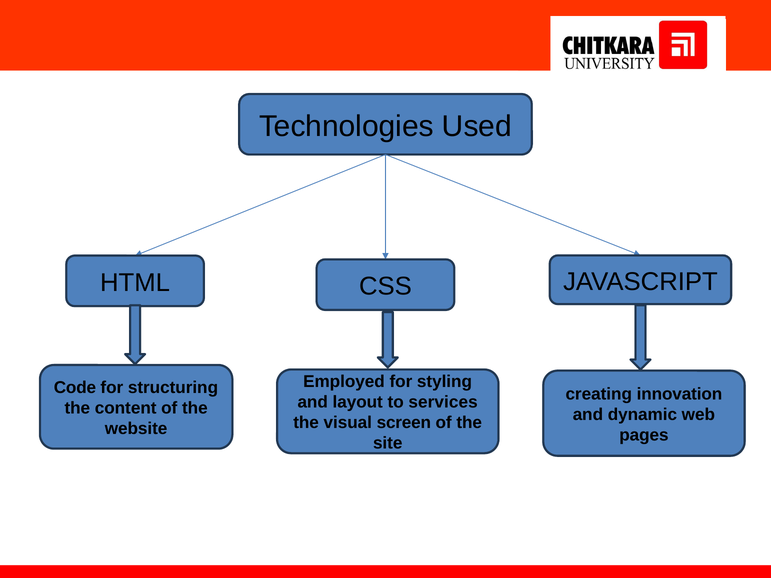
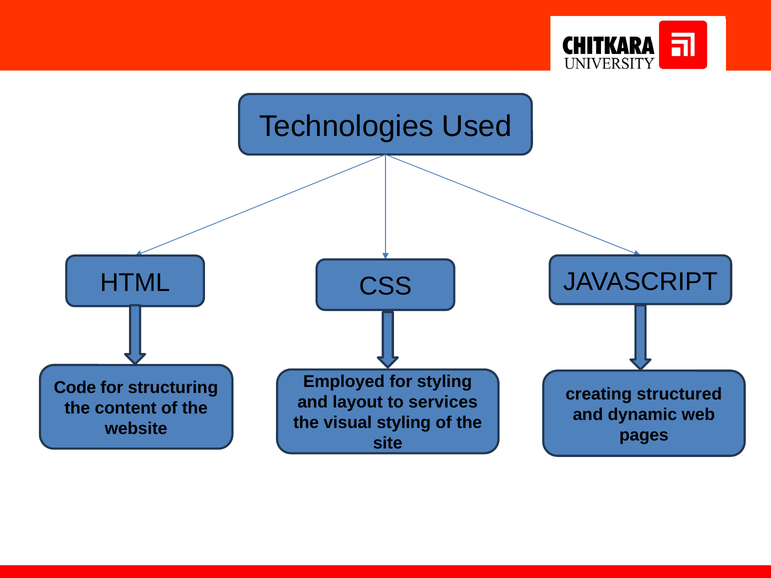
innovation: innovation -> structured (679, 394)
visual screen: screen -> styling (404, 423)
